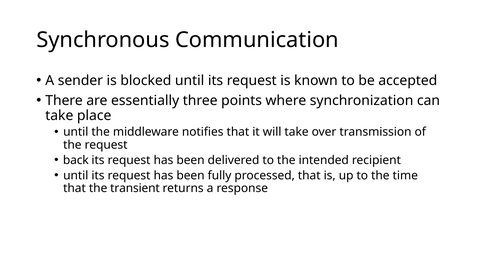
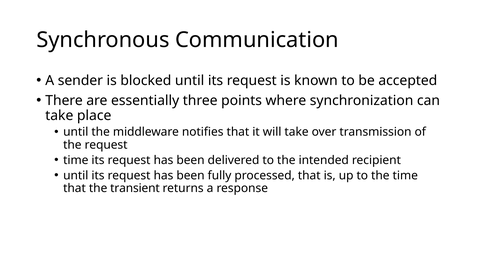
back: back -> time (76, 160)
